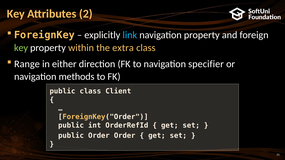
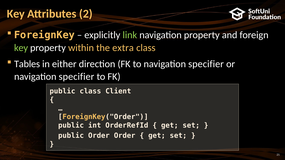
link colour: light blue -> light green (130, 35)
Range: Range -> Tables (27, 64)
methods: methods -> specifier (76, 77)
